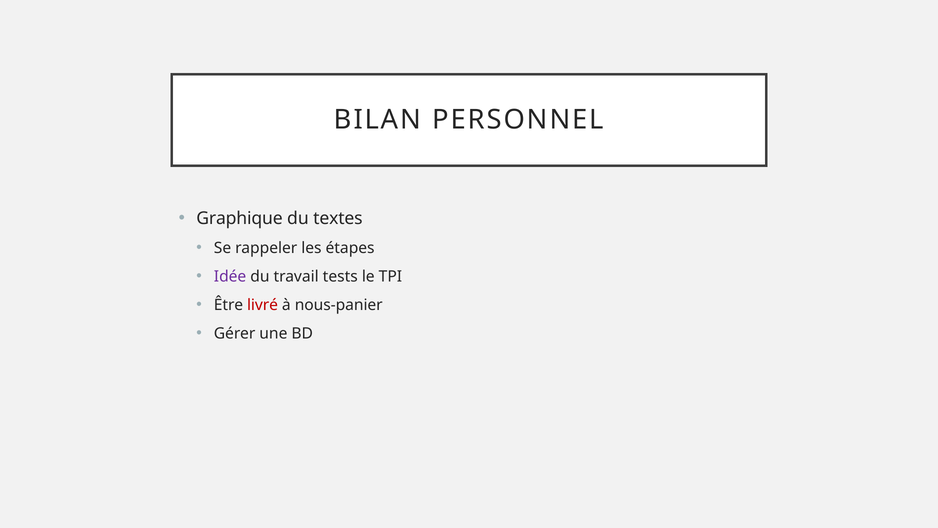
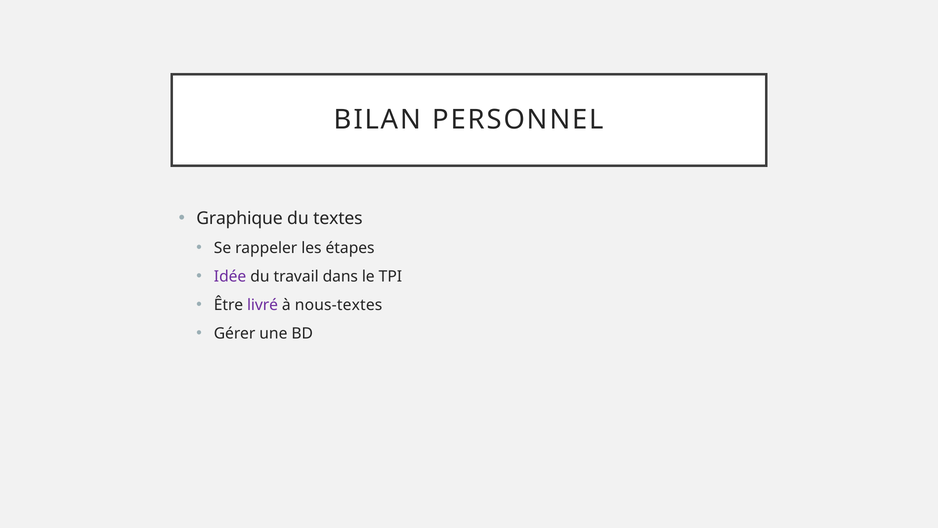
tests: tests -> dans (340, 276)
livré colour: red -> purple (263, 305)
nous-panier: nous-panier -> nous-textes (339, 305)
